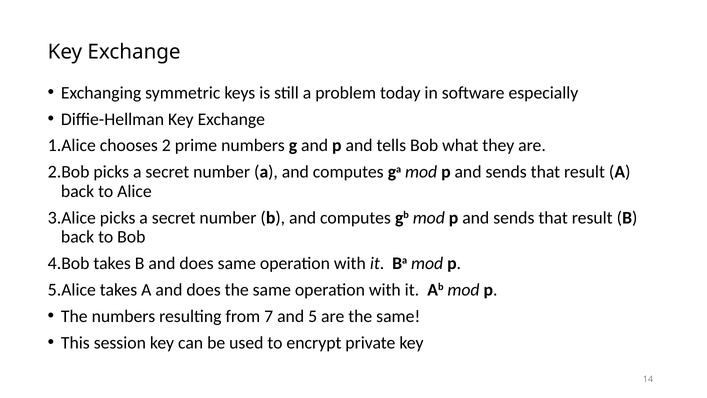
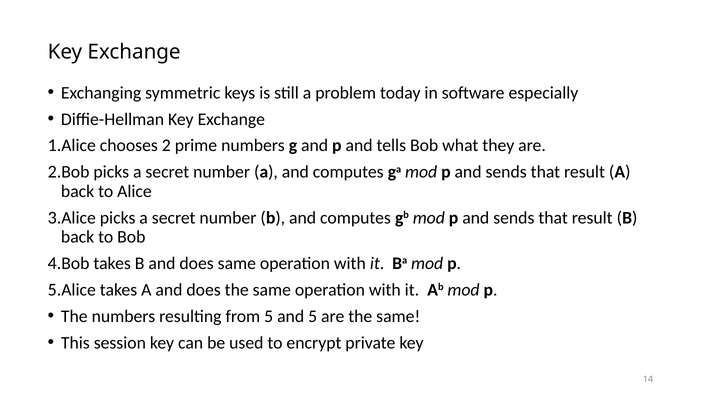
from 7: 7 -> 5 (269, 316)
